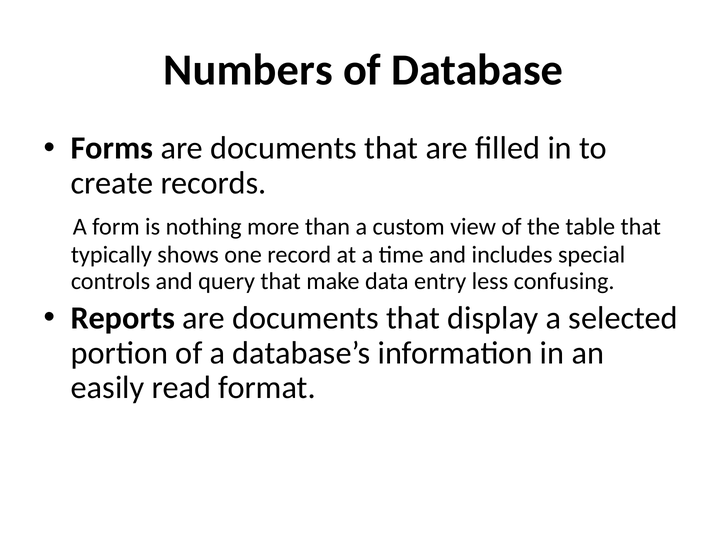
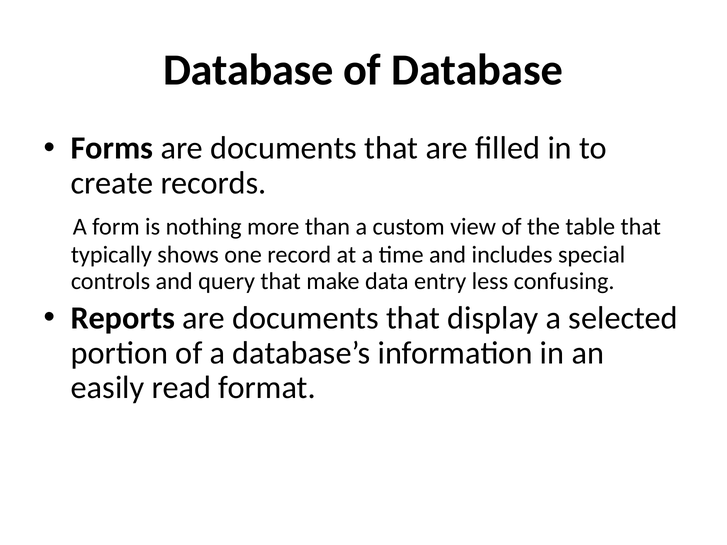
Numbers: Numbers -> Database (248, 70)
